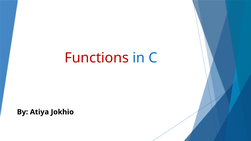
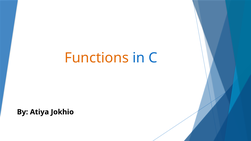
Functions colour: red -> orange (97, 58)
